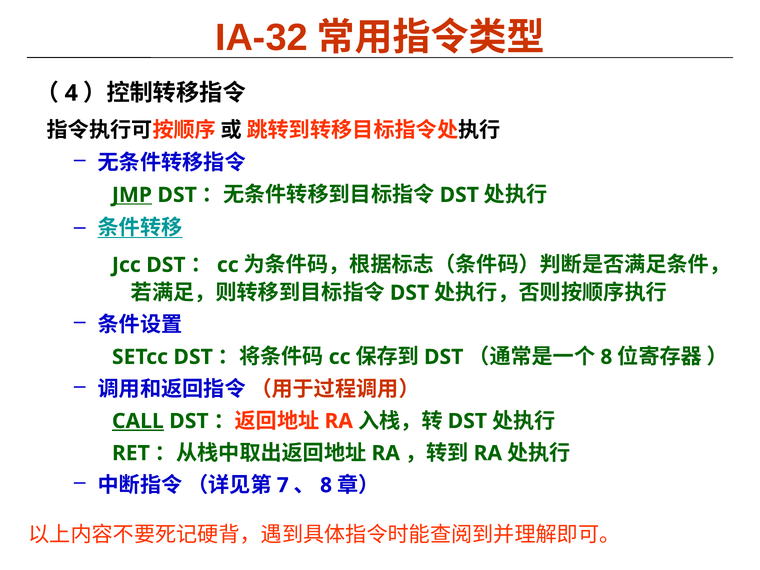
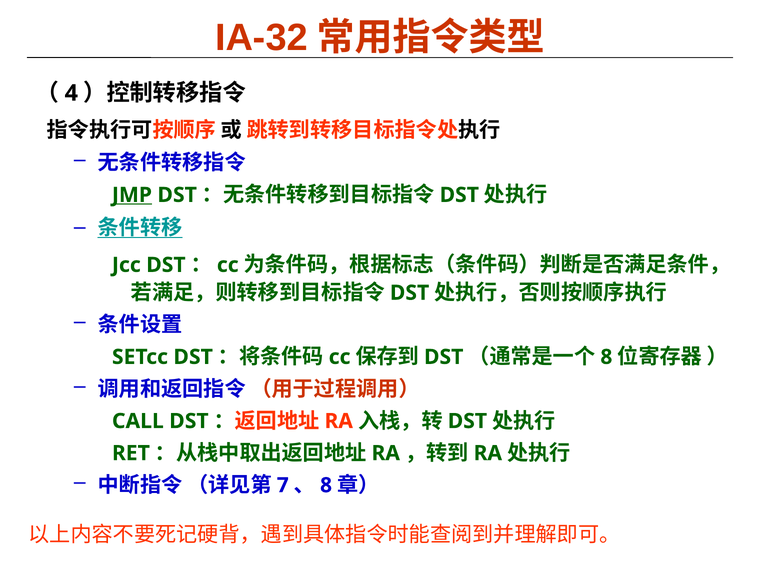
CALL underline: present -> none (138, 421)
